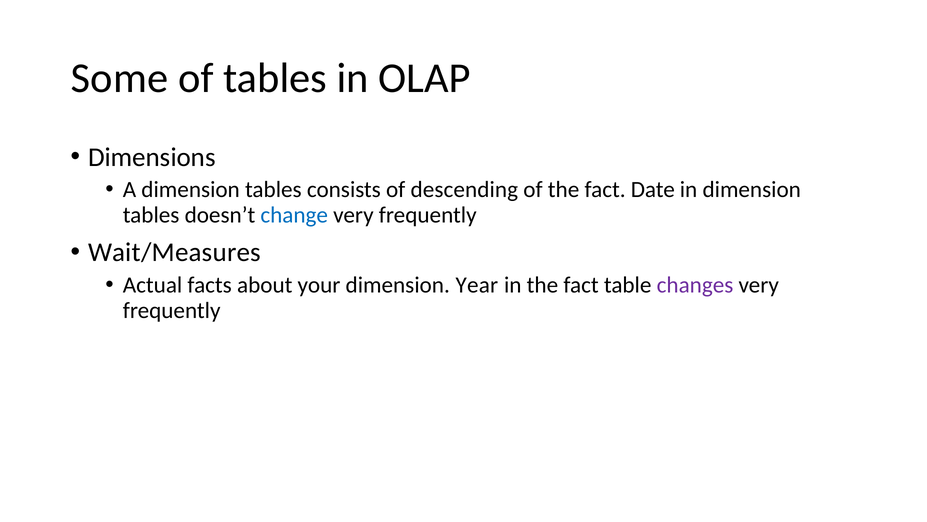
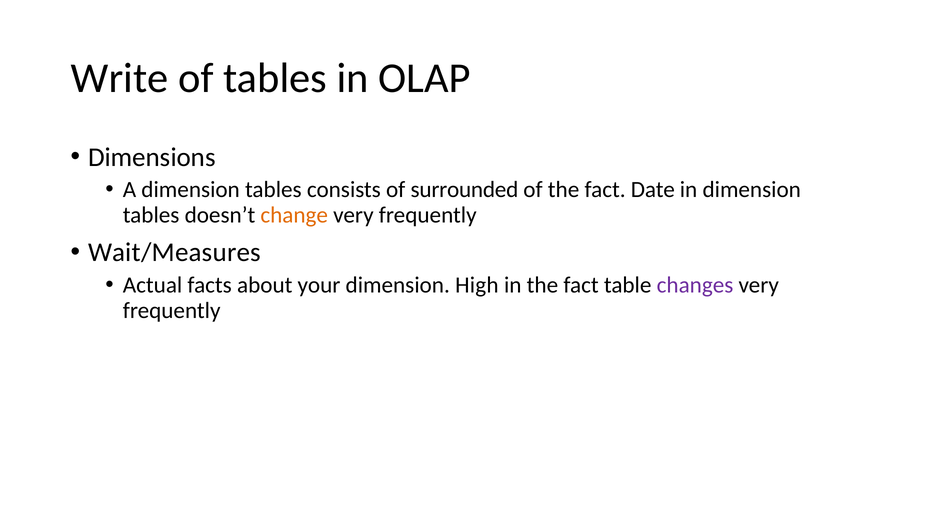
Some: Some -> Write (120, 78)
descending: descending -> surrounded (464, 190)
change colour: blue -> orange (294, 215)
Year: Year -> High (477, 285)
